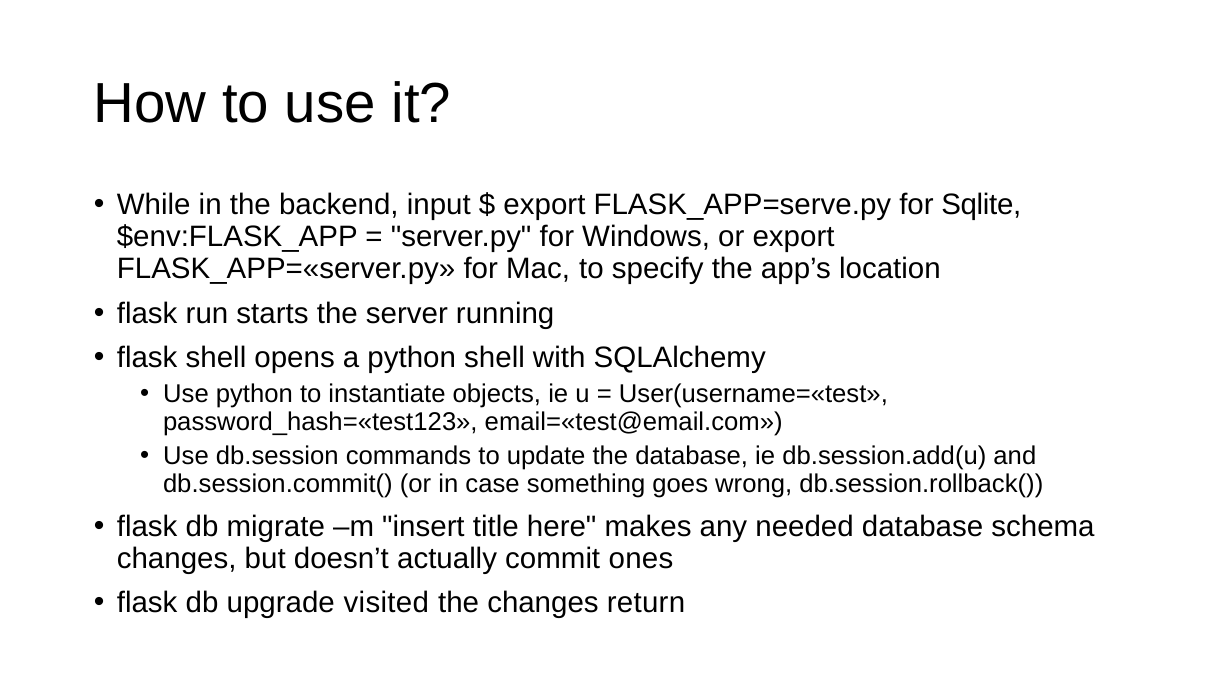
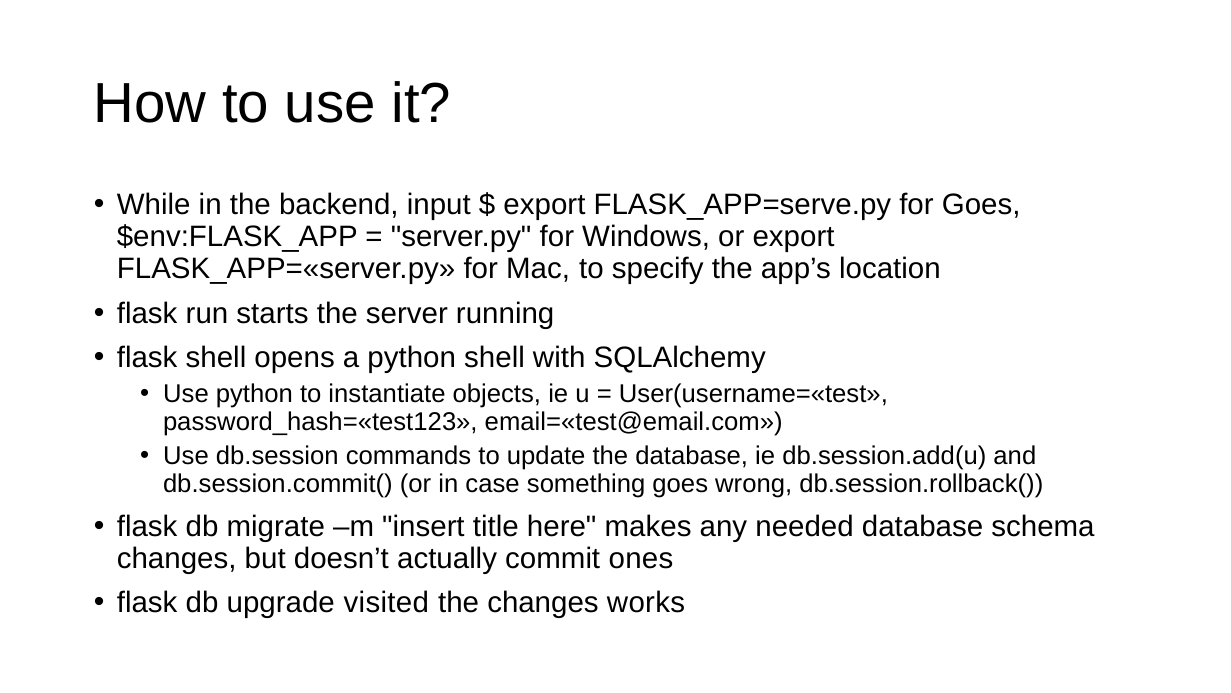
for Sqlite: Sqlite -> Goes (981, 205)
return: return -> works (646, 602)
